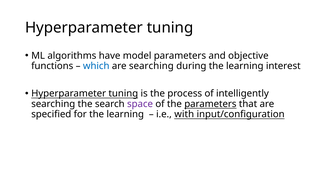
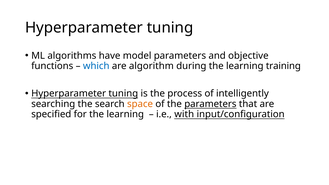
are searching: searching -> algorithm (151, 66)
interest: interest -> training (283, 66)
space colour: purple -> orange (140, 104)
